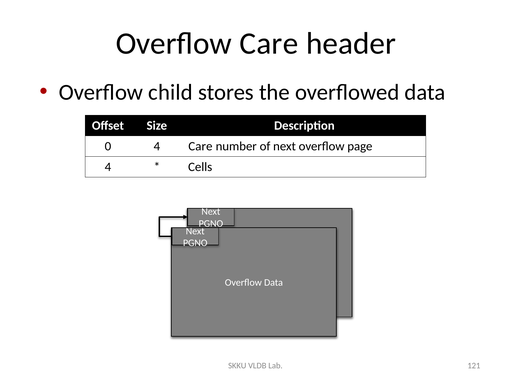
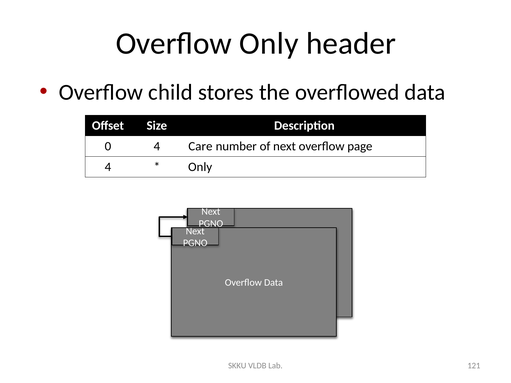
Overflow Care: Care -> Only (269, 44)
Cells: Cells -> Only (200, 167)
